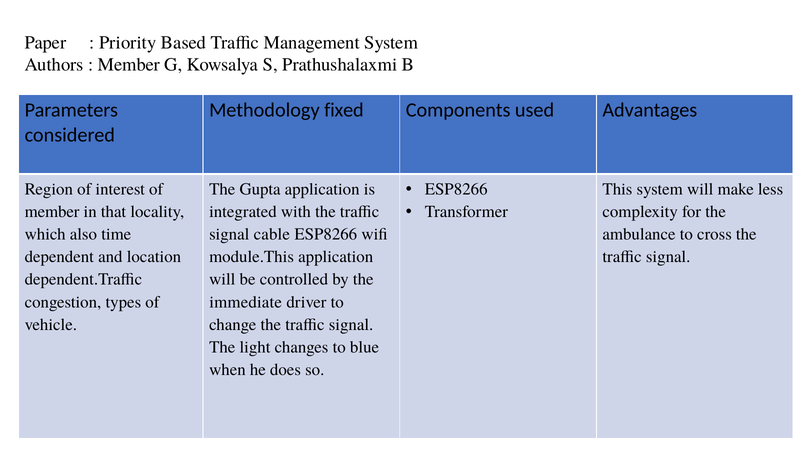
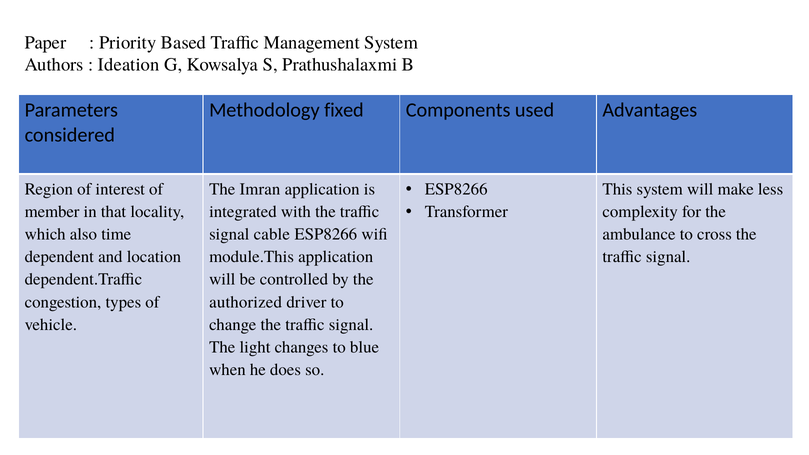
Member: Member -> Ideation (129, 65)
Gupta: Gupta -> Imran (260, 189)
immediate: immediate -> authorized (246, 302)
